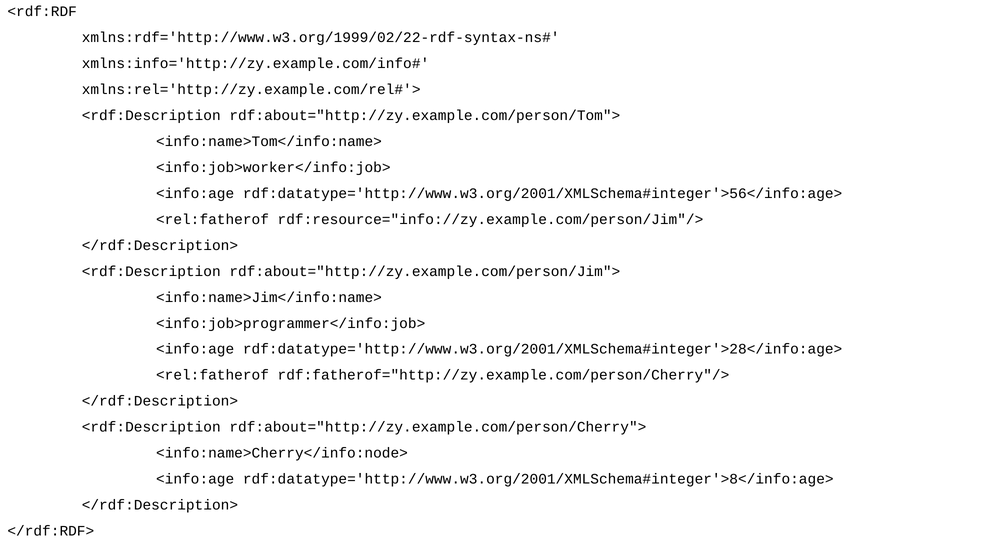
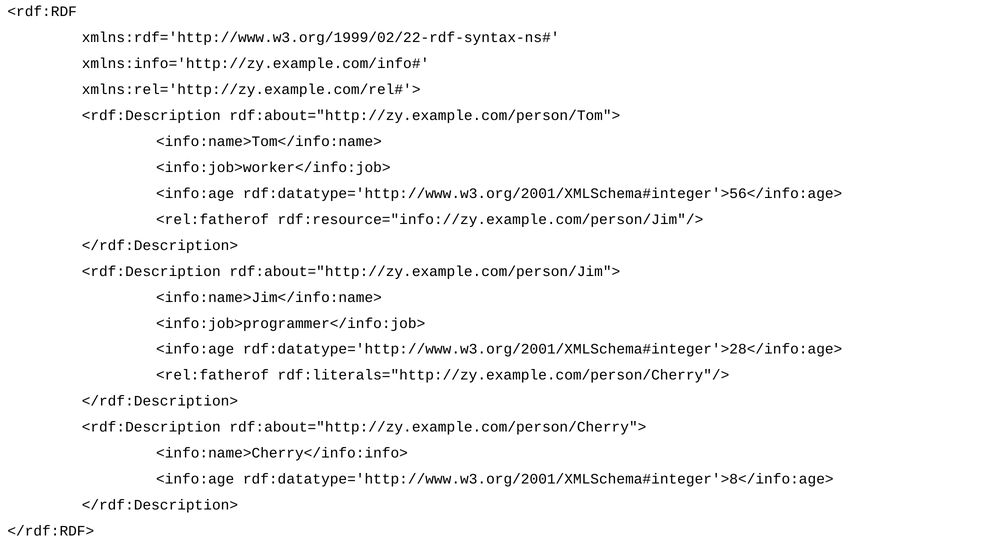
rdf:fatherof="http://zy.example.com/person/Cherry"/>: rdf:fatherof="http://zy.example.com/person/Cherry"/> -> rdf:literals="http://zy.example.com/person/Cherry"/> (503, 375)
<info:name>Cherry</info:node>: <info:name>Cherry</info:node> -> <info:name>Cherry</info:info> (282, 453)
